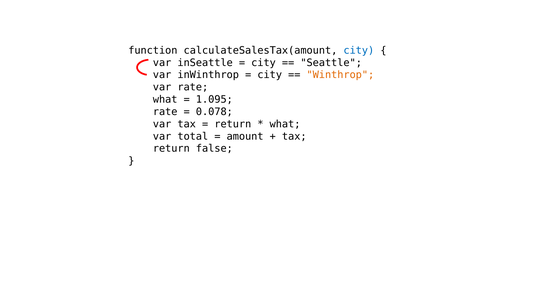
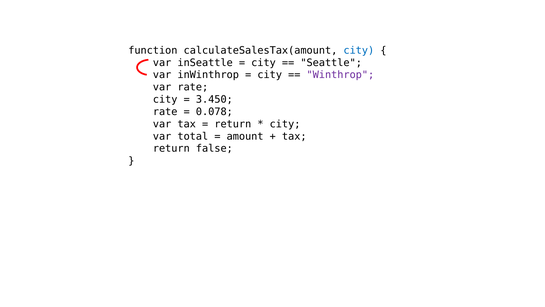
Winthrop colour: orange -> purple (340, 75)
what: what -> city (165, 99)
1.095: 1.095 -> 3.450 (214, 99)
what: what -> city (285, 124)
